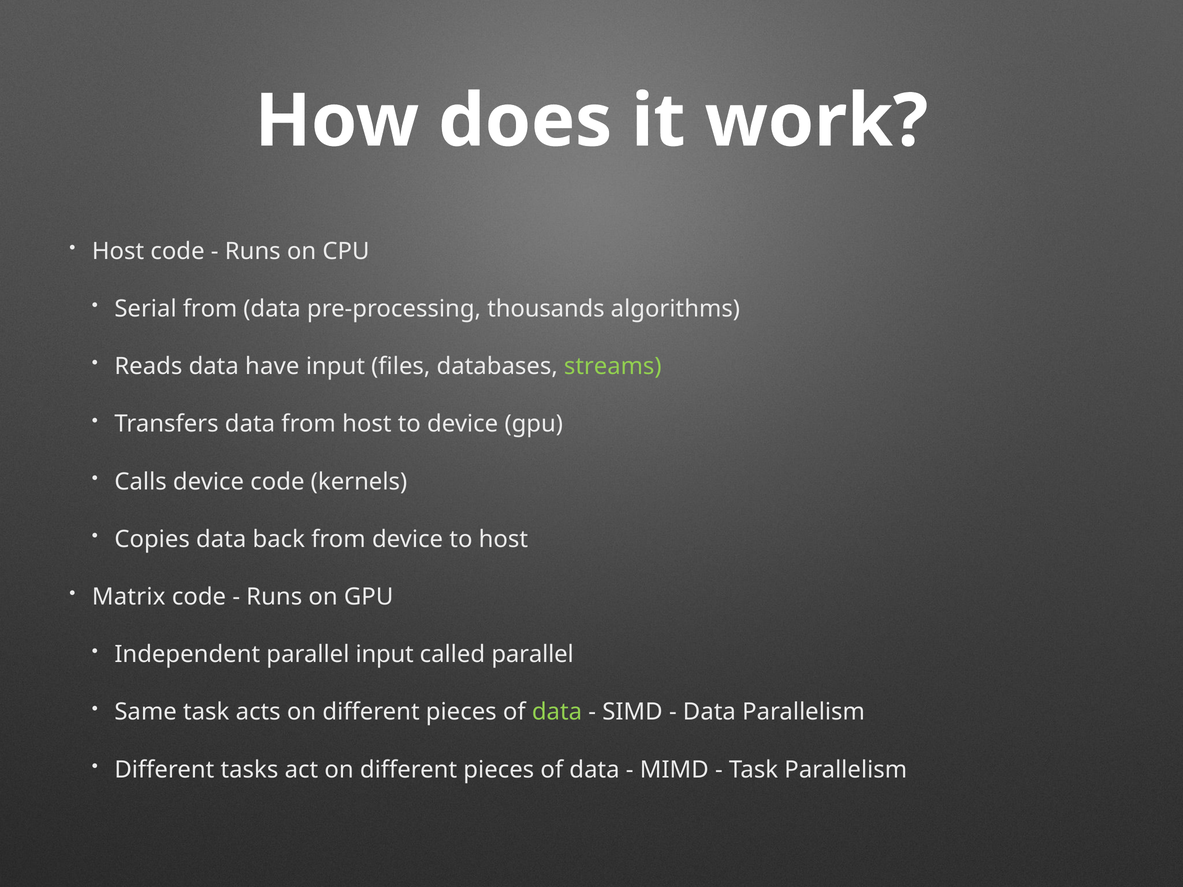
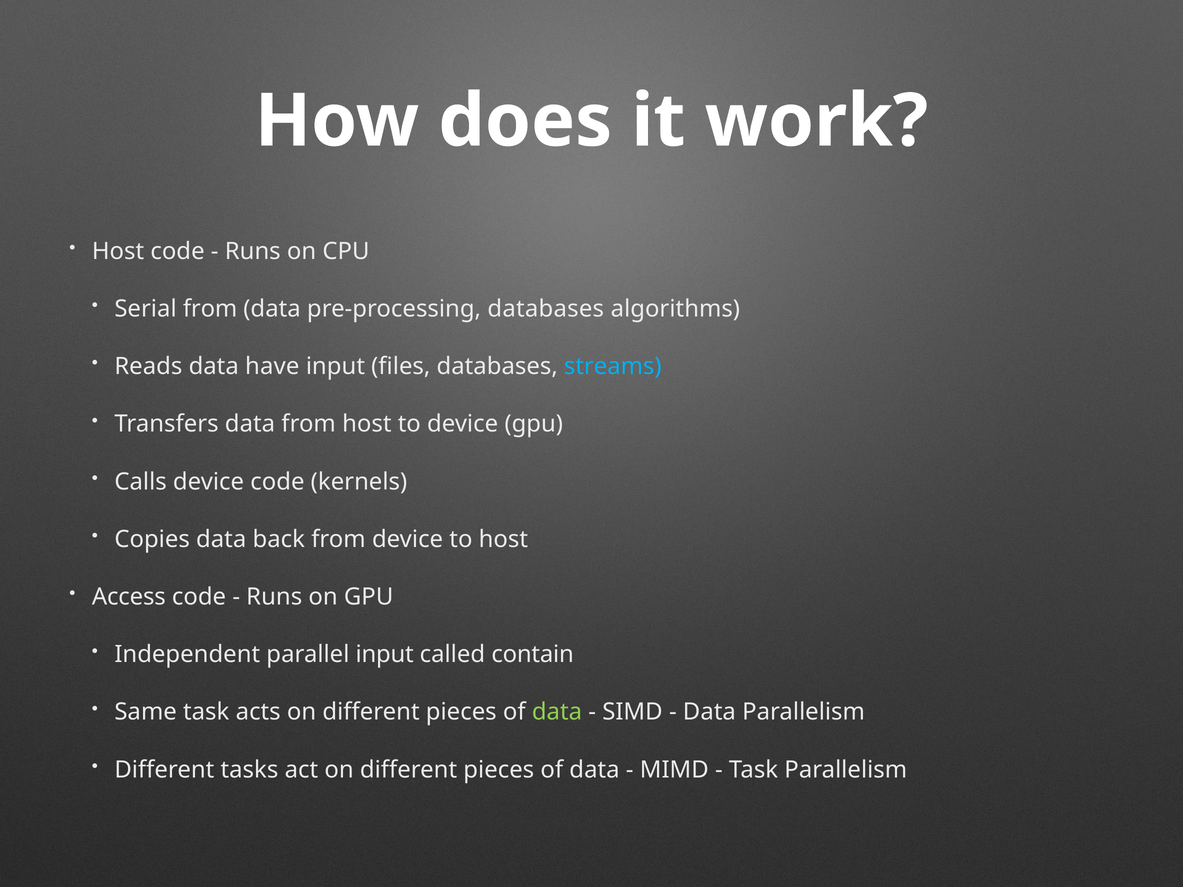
pre-processing thousands: thousands -> databases (546, 309)
streams colour: light green -> light blue (613, 366)
Matrix: Matrix -> Access (129, 597)
called parallel: parallel -> contain (533, 655)
